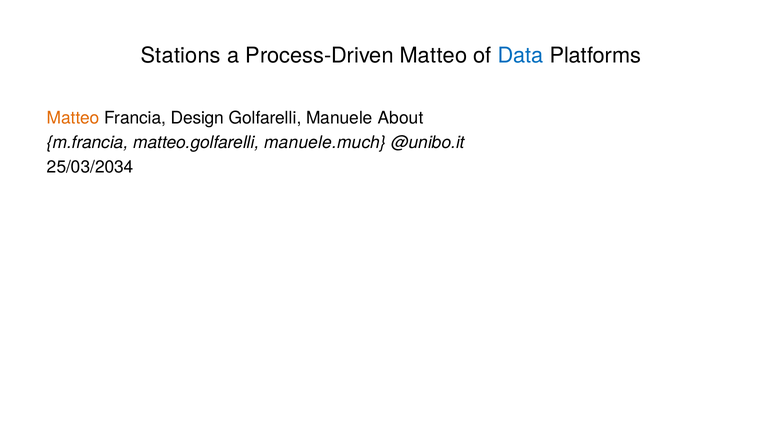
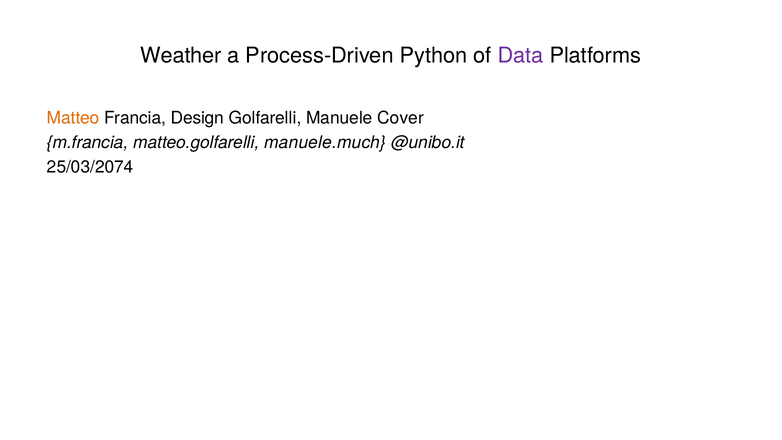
Stations: Stations -> Weather (181, 56)
Process-Driven Matteo: Matteo -> Python (434, 56)
Data colour: blue -> purple (521, 56)
About: About -> Cover (401, 118)
25/03/2034: 25/03/2034 -> 25/03/2074 (90, 167)
